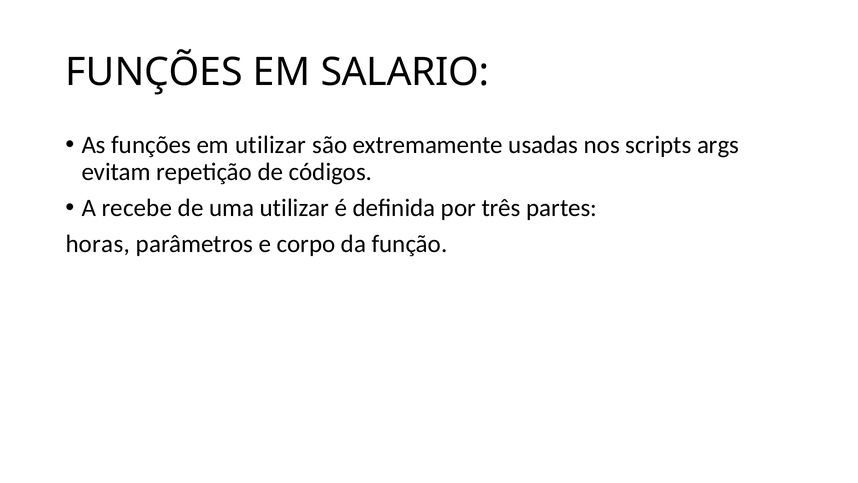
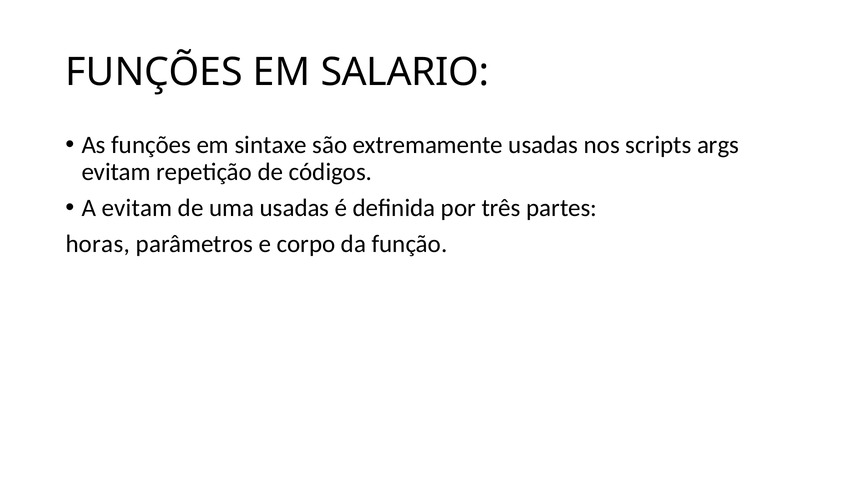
em utilizar: utilizar -> sintaxe (271, 145)
A recebe: recebe -> evitam (137, 208)
uma utilizar: utilizar -> usadas (295, 208)
